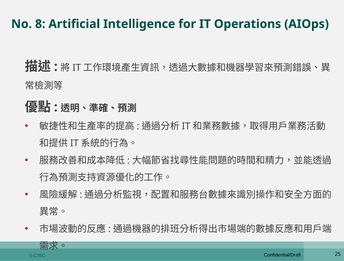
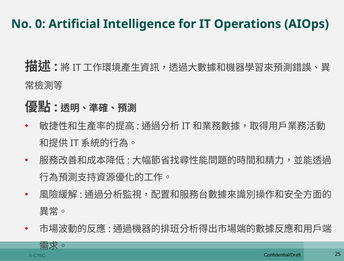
8: 8 -> 0 (40, 24)
